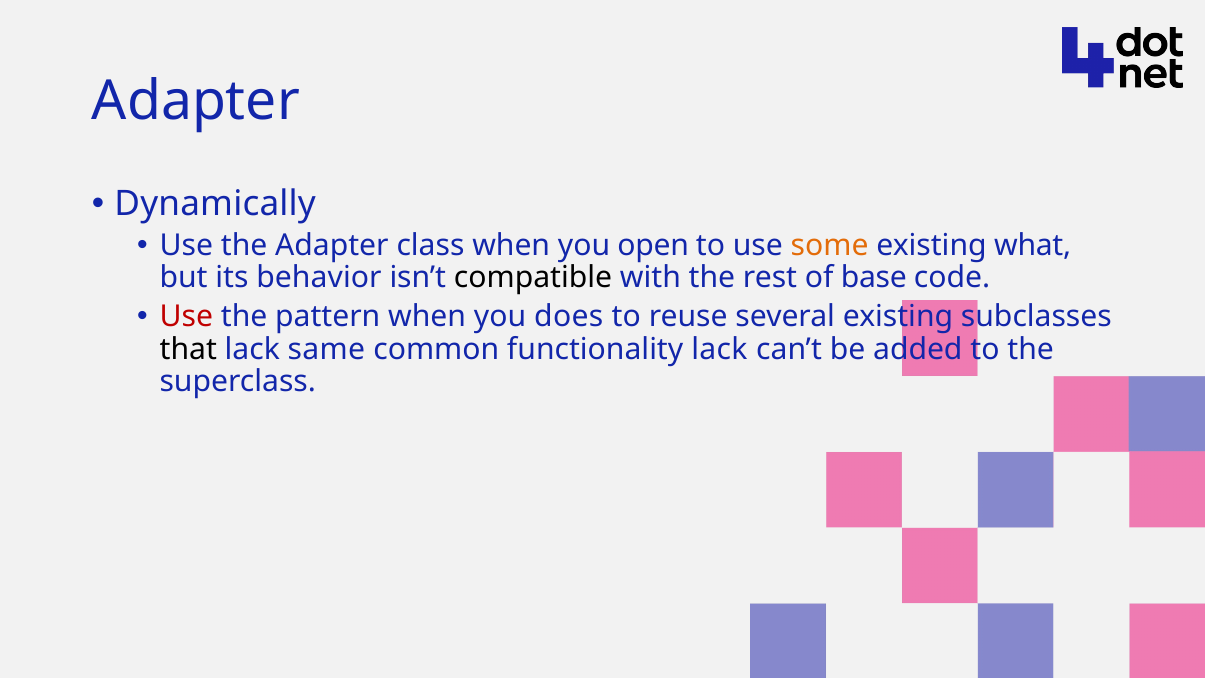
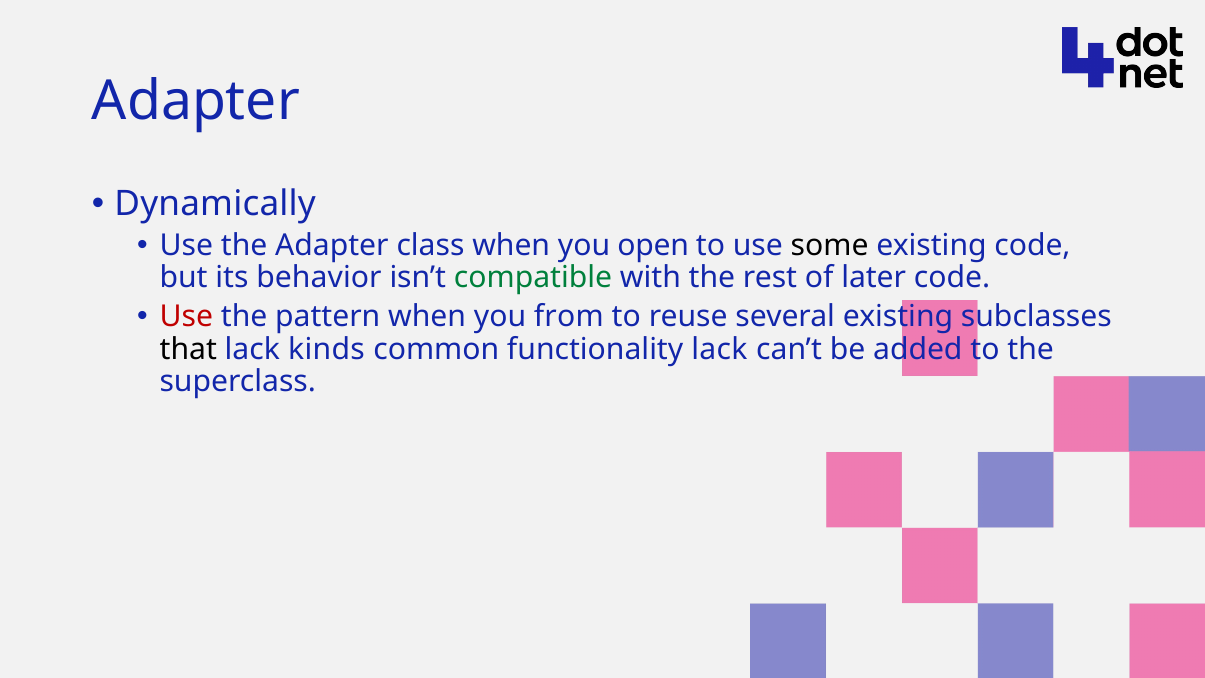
some colour: orange -> black (830, 245)
existing what: what -> code (1032, 245)
compatible colour: black -> green (533, 278)
base: base -> later (874, 278)
does: does -> from (569, 317)
same: same -> kinds (326, 349)
